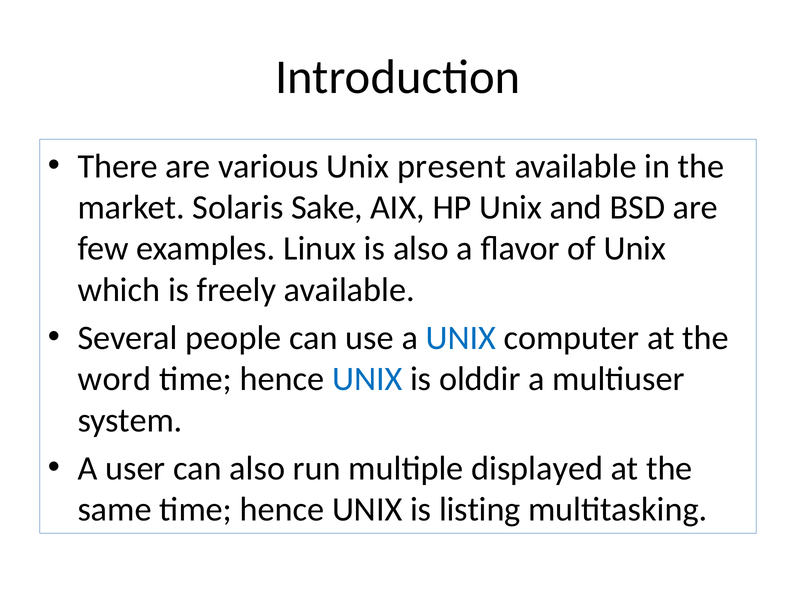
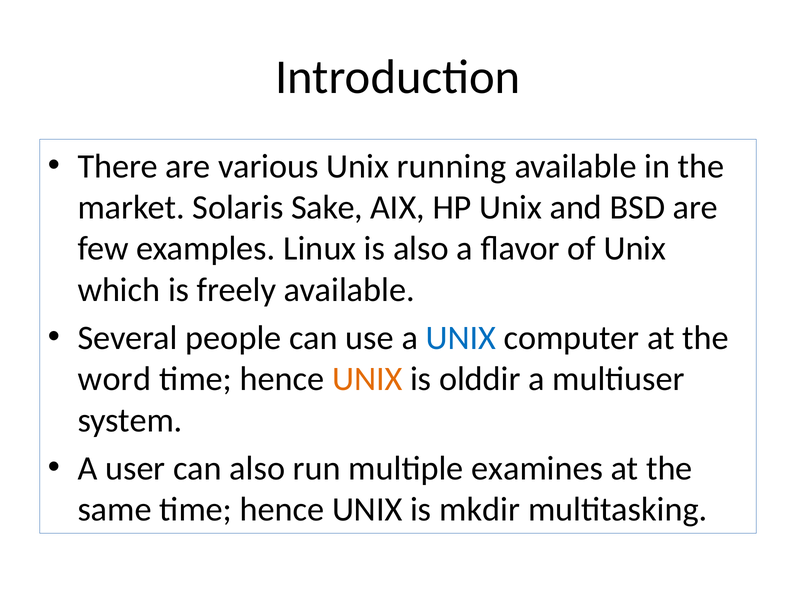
present: present -> running (452, 166)
UNIX colour: blue -> orange (367, 379)
displayed: displayed -> examines (537, 468)
listing: listing -> mkdir (480, 510)
